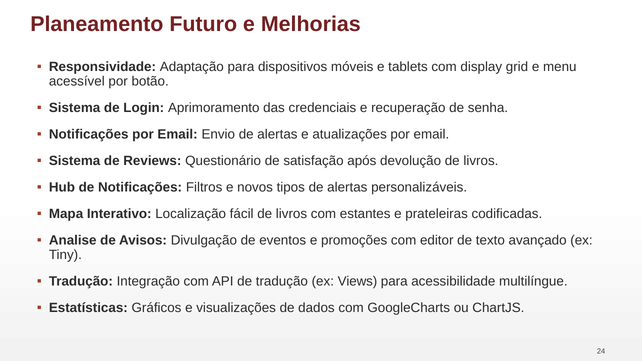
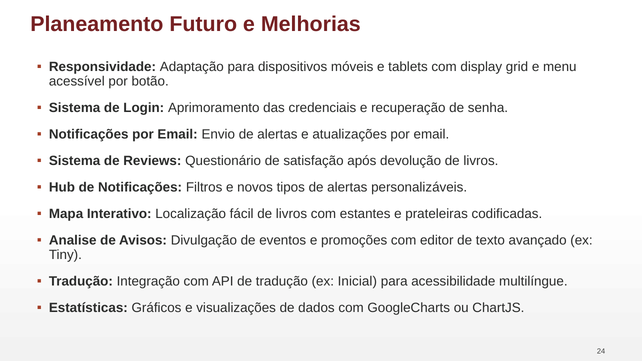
Views: Views -> Inicial (357, 281)
